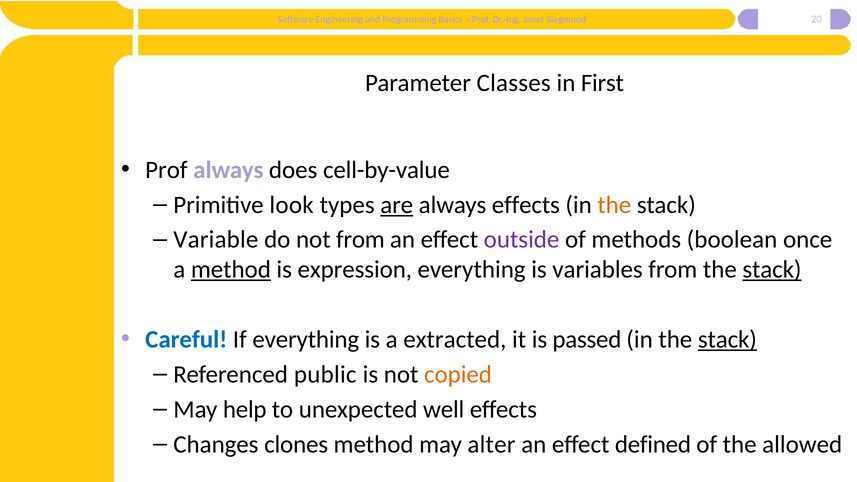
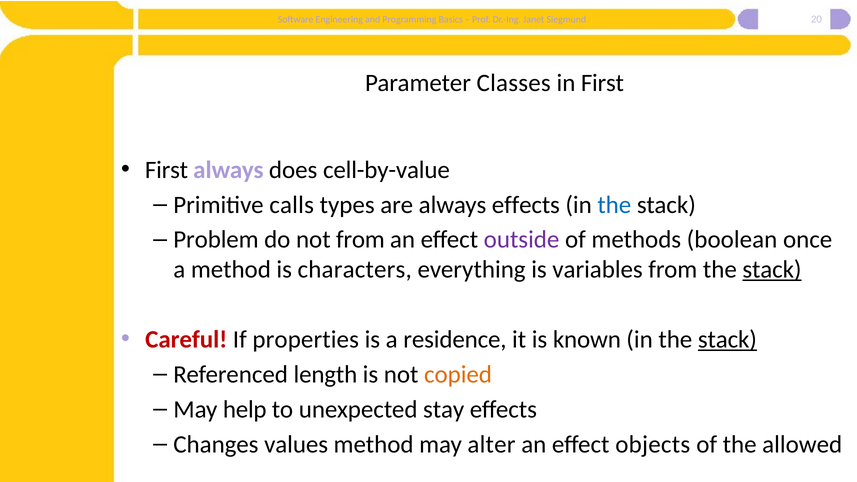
Prof: Prof -> First (167, 170)
look: look -> calls (292, 205)
are underline: present -> none (397, 205)
the colour: orange -> blue (614, 205)
Variable: Variable -> Problem (216, 240)
method underline: present -> none (231, 270)
expression: expression -> characters (355, 270)
Careful colour: blue -> red (186, 340)
If everything: everything -> properties (306, 340)
extracted: extracted -> residence (455, 340)
passed: passed -> known (587, 340)
public: public -> length (325, 375)
well: well -> stay (444, 409)
clones: clones -> values (296, 444)
defined: defined -> objects (653, 444)
